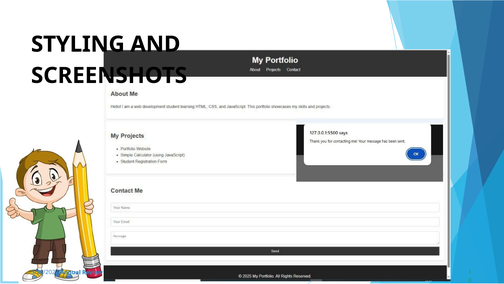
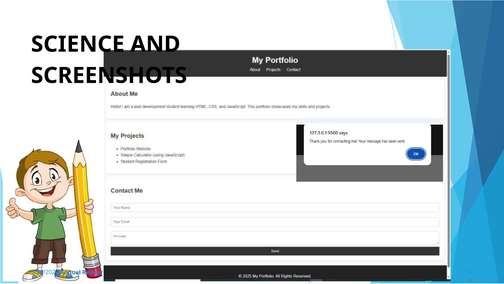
STYLING: STYLING -> SCIENCE (78, 44)
